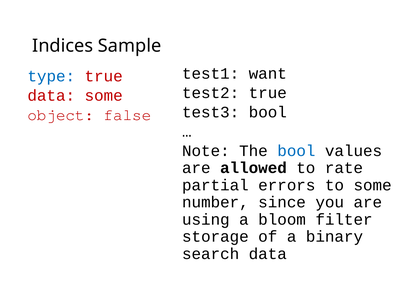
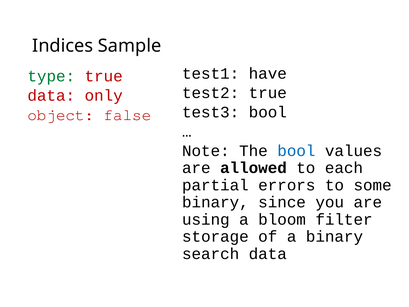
want: want -> have (268, 74)
type colour: blue -> green (51, 76)
data some: some -> only (104, 96)
rate: rate -> each (344, 168)
number: number -> binary (215, 202)
